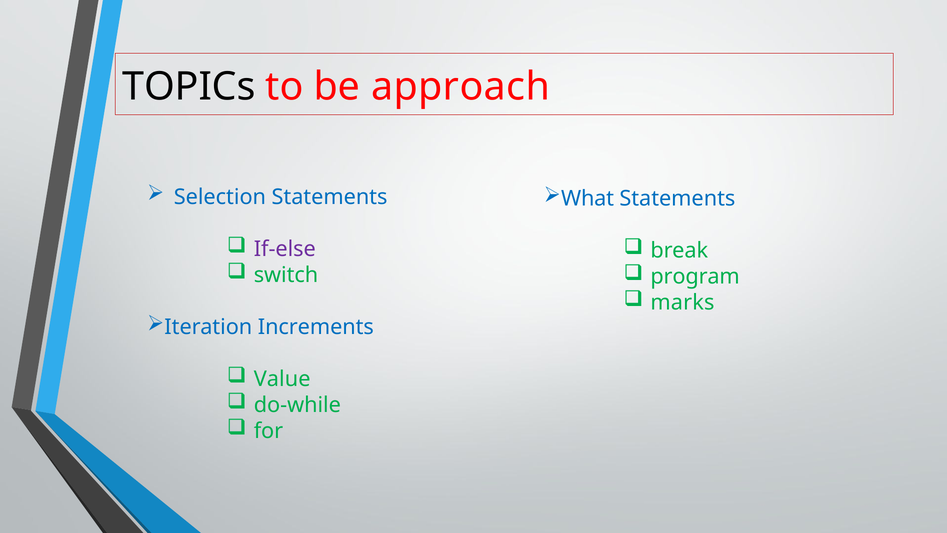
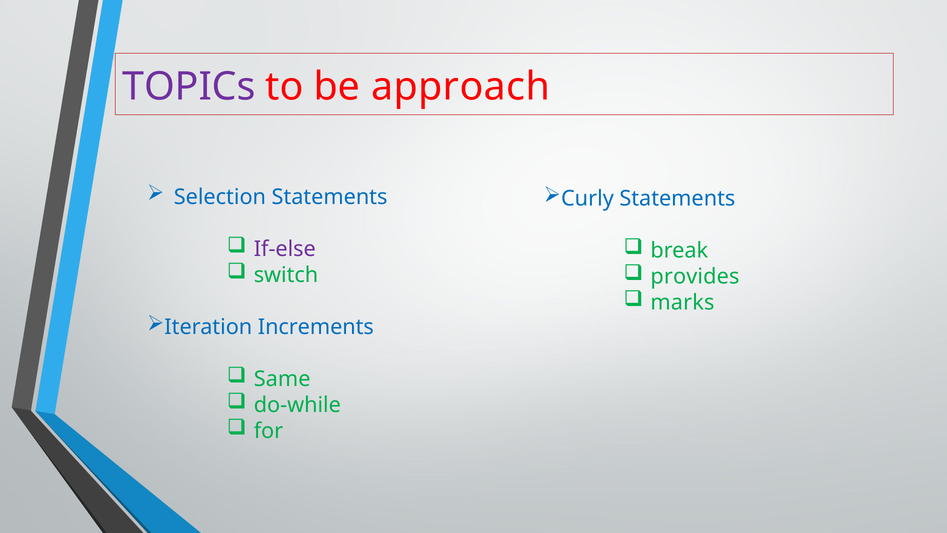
TOPICs colour: black -> purple (189, 87)
What: What -> Curly (587, 198)
program: program -> provides (695, 277)
Value: Value -> Same (282, 379)
